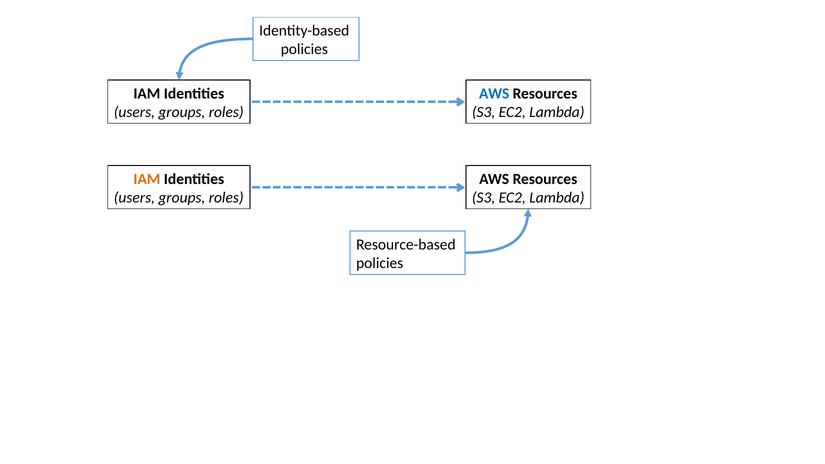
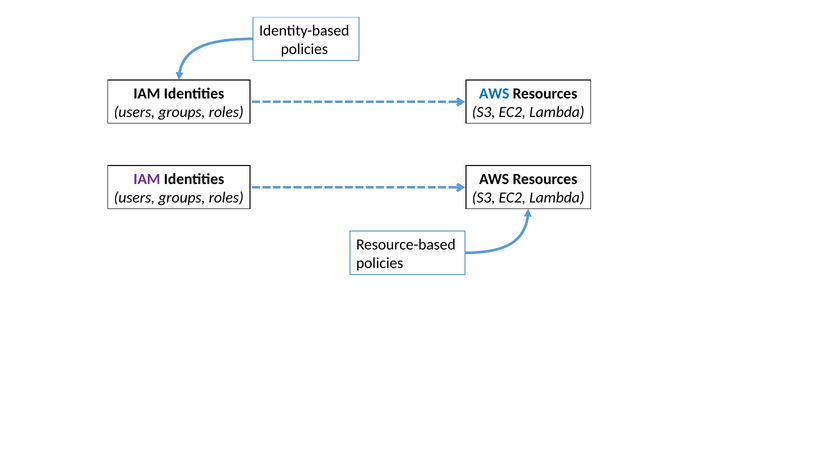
IAM colour: orange -> purple (147, 179)
